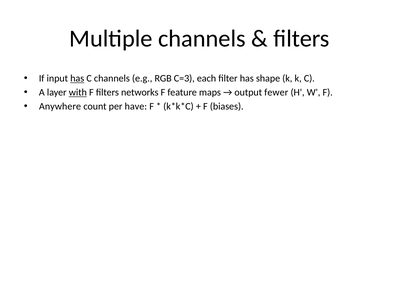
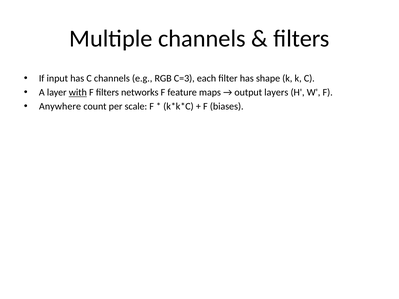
has underline: present -> none (77, 79)
fewer: fewer -> layers (276, 92)
have: have -> scale (136, 106)
